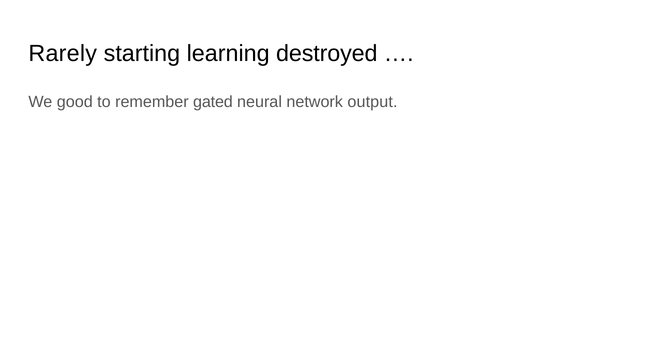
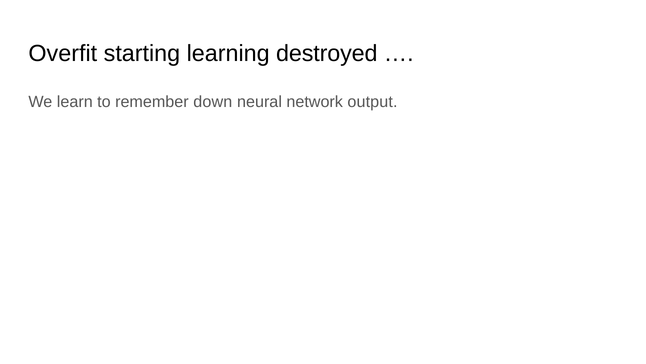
Rarely: Rarely -> Overfit (63, 54)
good: good -> learn (75, 102)
gated: gated -> down (213, 102)
